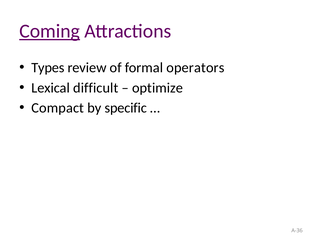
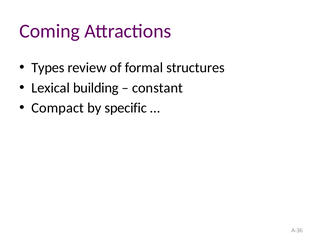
Coming underline: present -> none (50, 31)
operators: operators -> structures (196, 68)
difficult: difficult -> building (96, 88)
optimize: optimize -> constant (158, 88)
